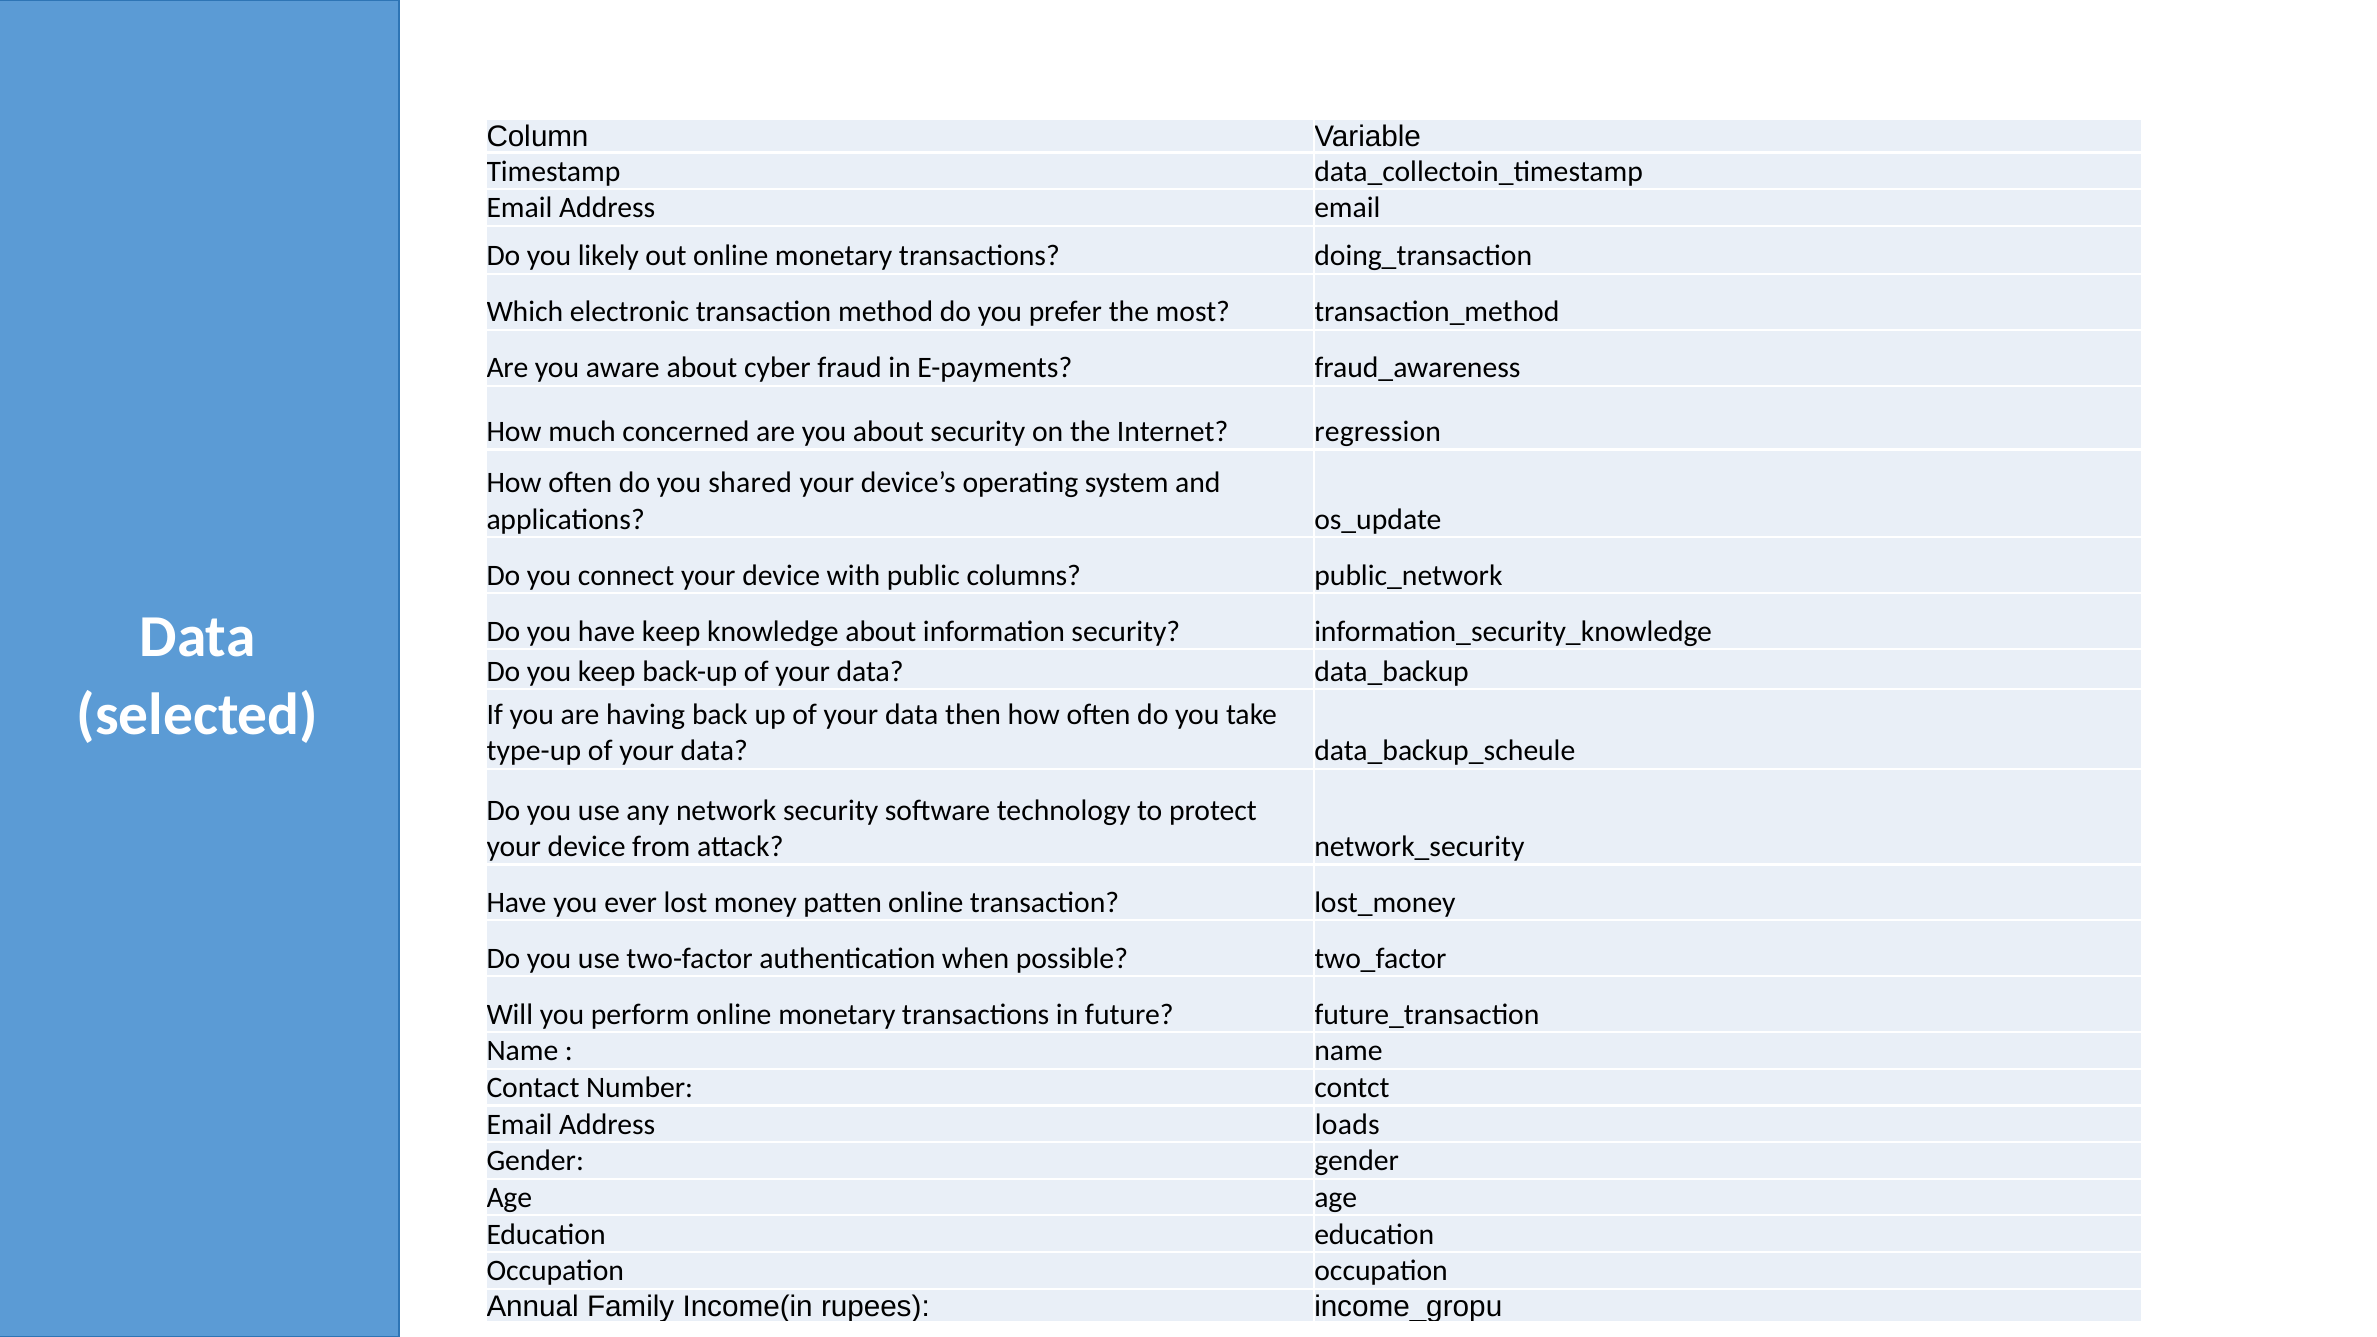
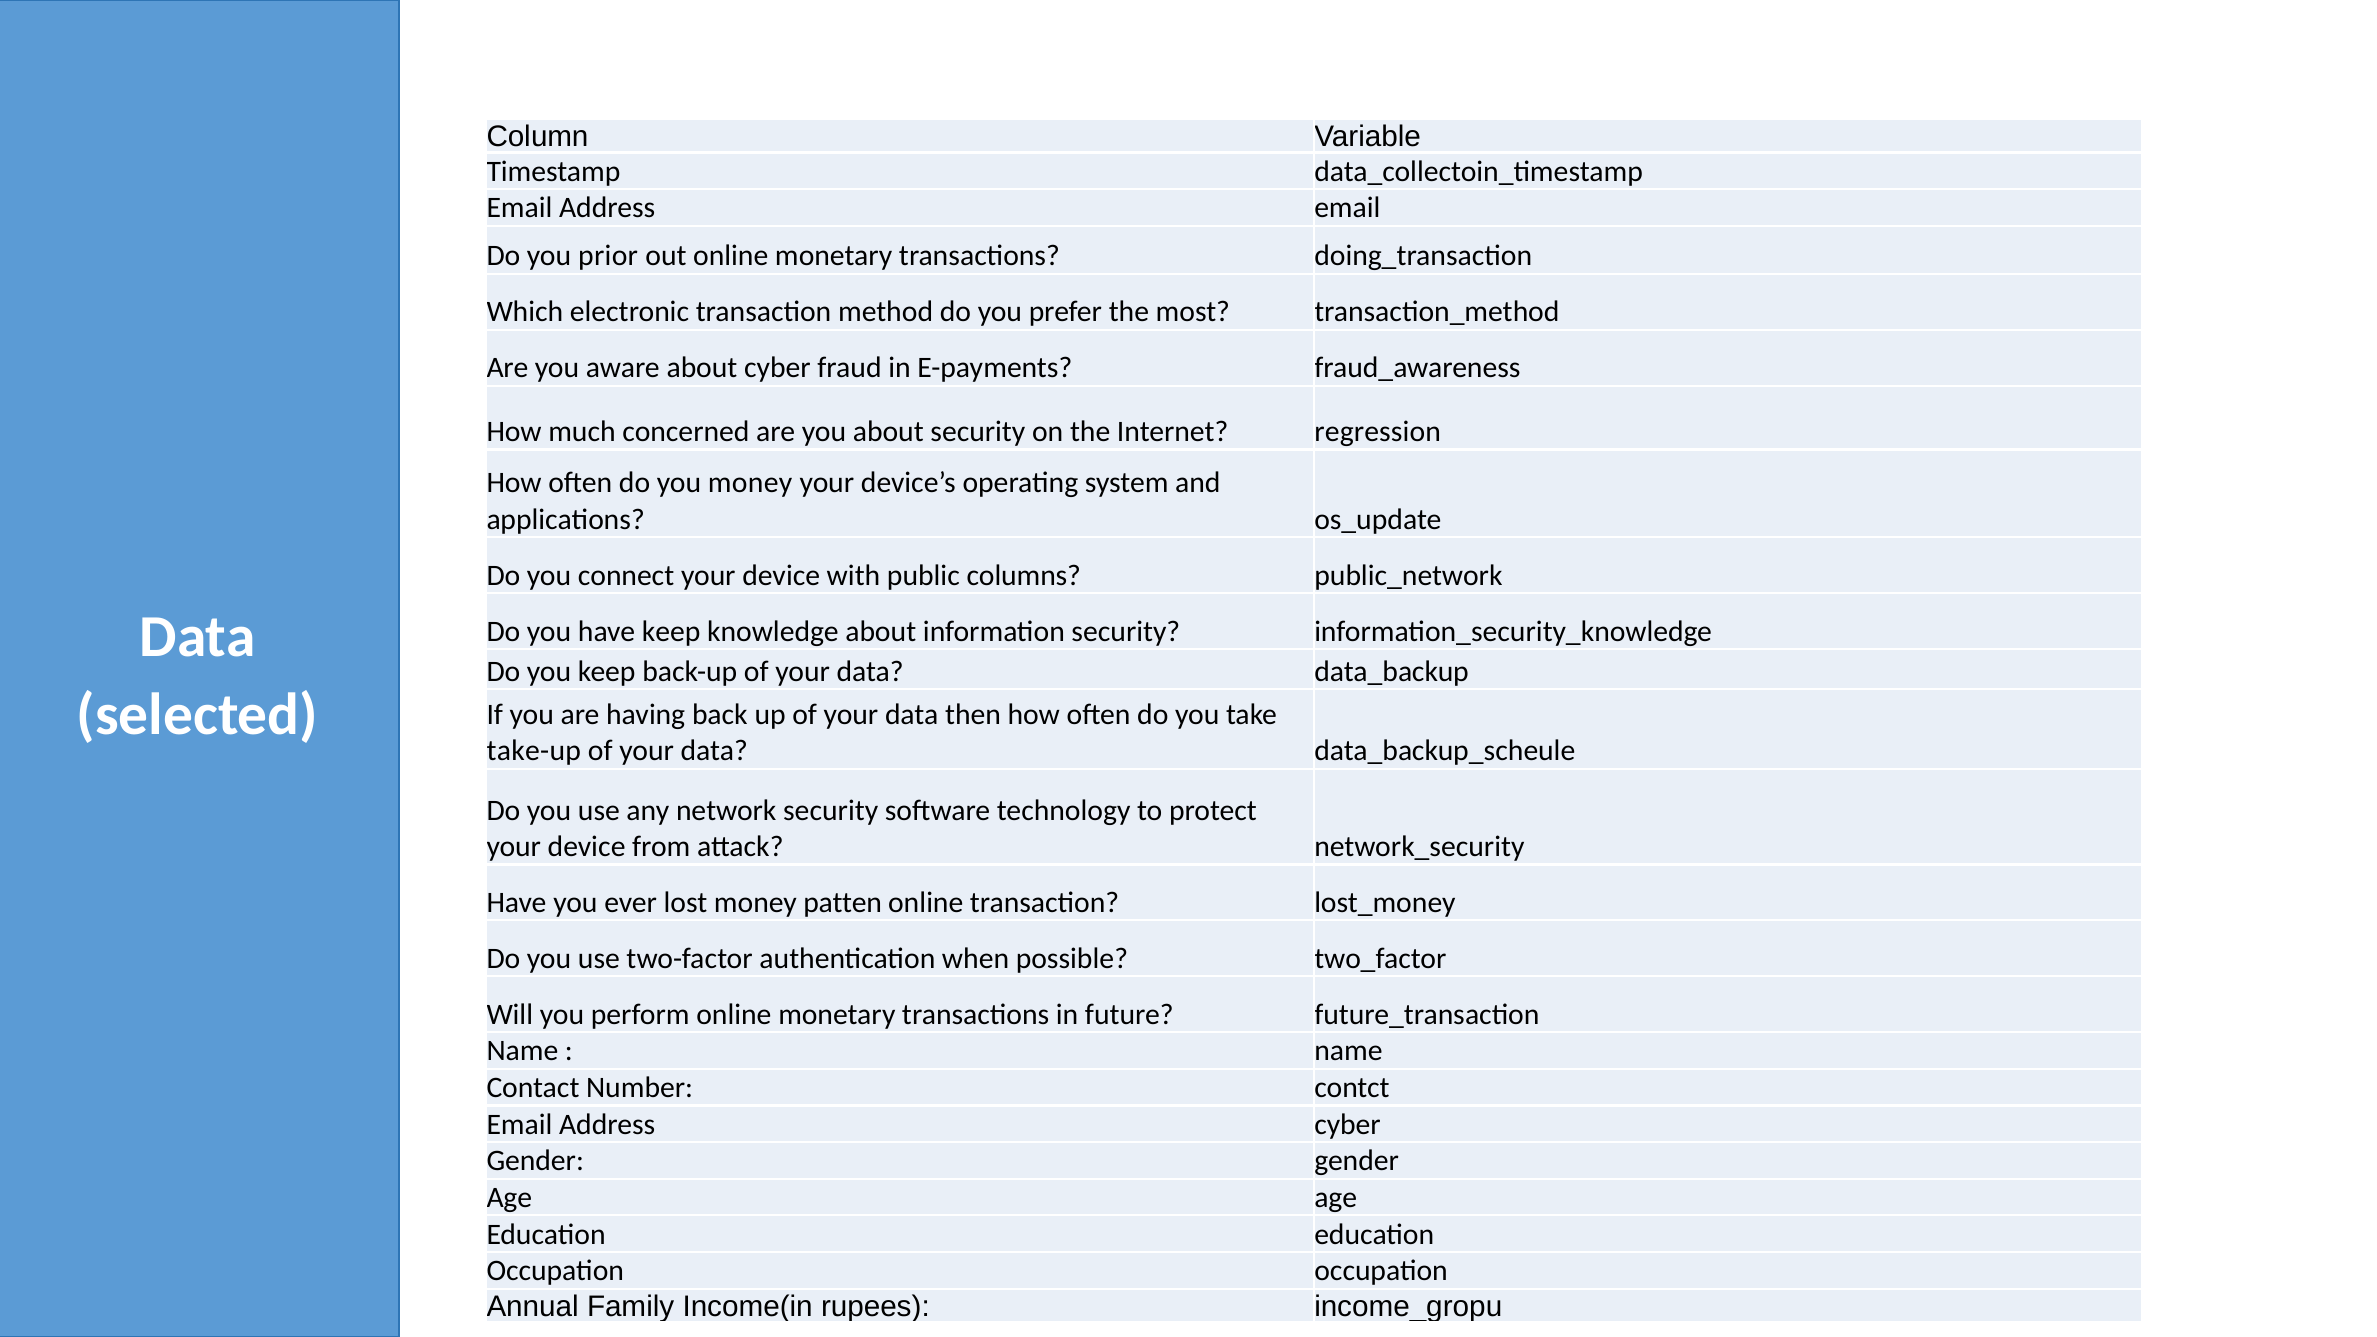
likely: likely -> prior (608, 256)
you shared: shared -> money (750, 483)
type-up: type-up -> take-up (534, 751)
Address loads: loads -> cyber (1347, 1124)
